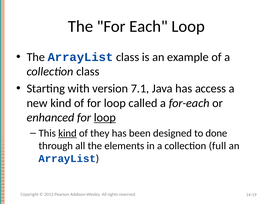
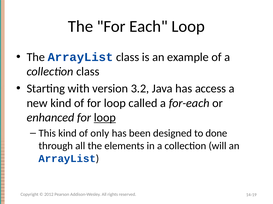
7.1: 7.1 -> 3.2 (140, 89)
kind underline: present -> none (67, 134)
they: they -> only (100, 134)
full: full -> will (218, 146)
